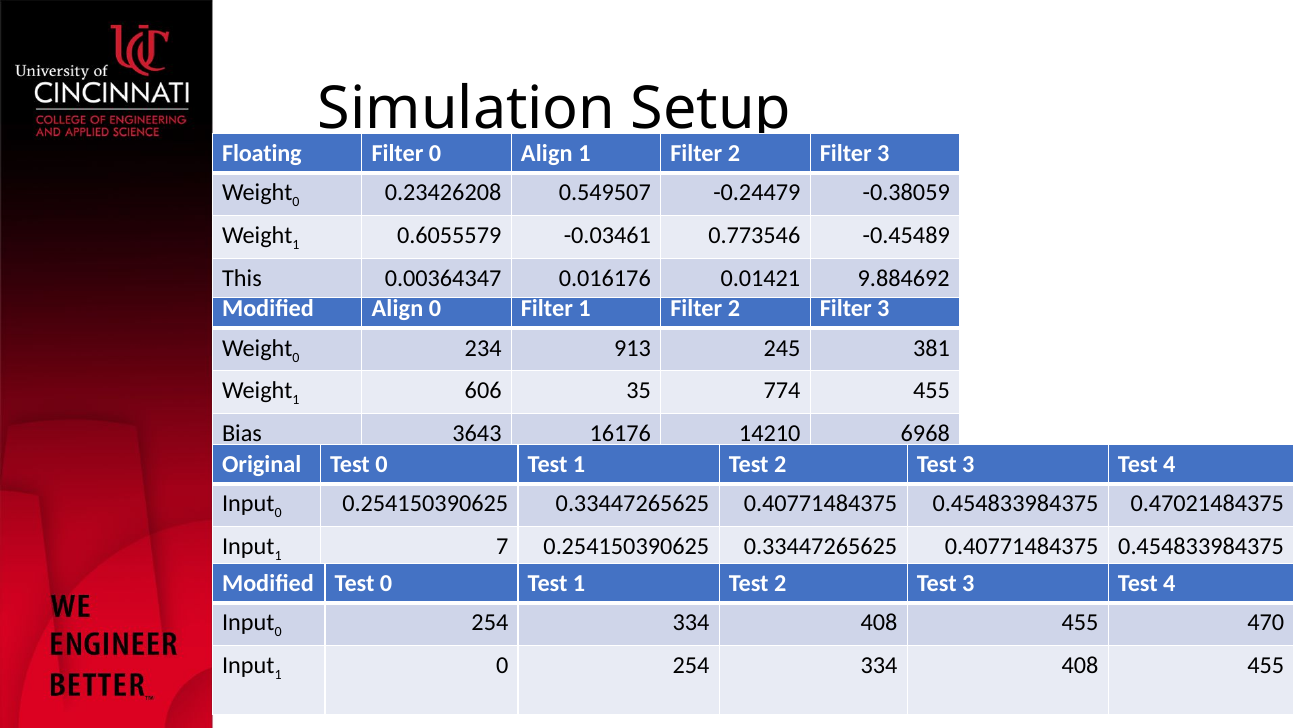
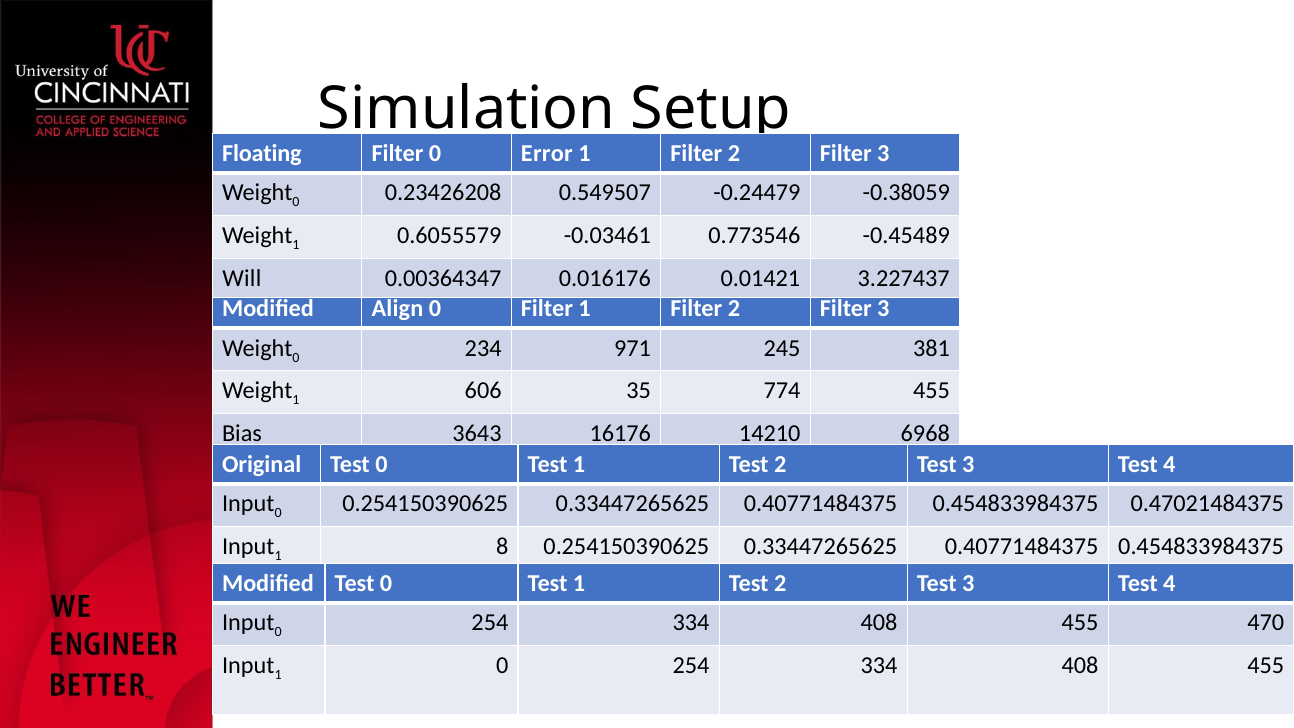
0 Align: Align -> Error (547, 153)
This: This -> Will (242, 278)
9.884692: 9.884692 -> 3.227437 (904, 278)
913: 913 -> 971 (633, 348)
7: 7 -> 8 (502, 546)
